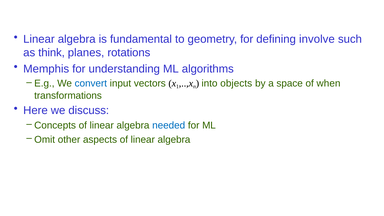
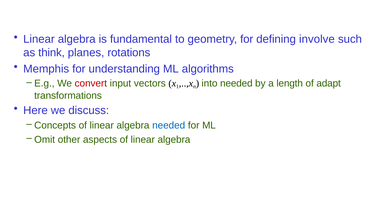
convert colour: blue -> red (91, 83)
into objects: objects -> needed (236, 83)
space: space -> length (290, 83)
when: when -> adapt (329, 83)
